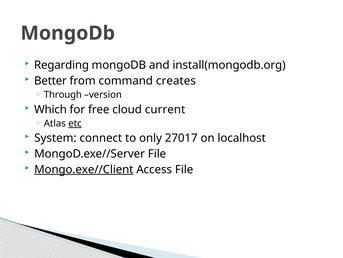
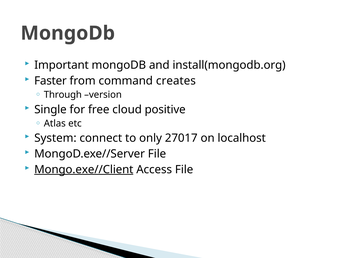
Regarding: Regarding -> Important (61, 65)
Better: Better -> Faster (50, 81)
Which: Which -> Single (50, 109)
current: current -> positive (165, 109)
etc underline: present -> none (75, 123)
